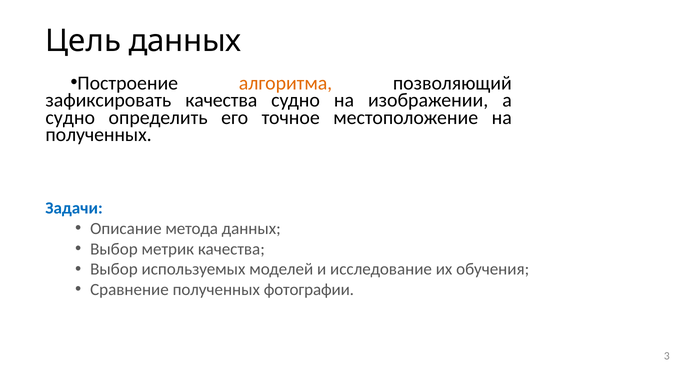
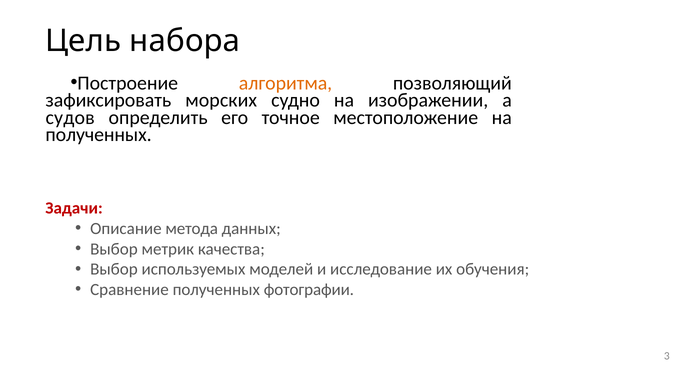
Цель данных: данных -> набора (185, 41)
зафиксировать качества: качества -> морских (221, 100)
судно: судно -> судов (70, 118)
Задачи colour: blue -> red (74, 208)
